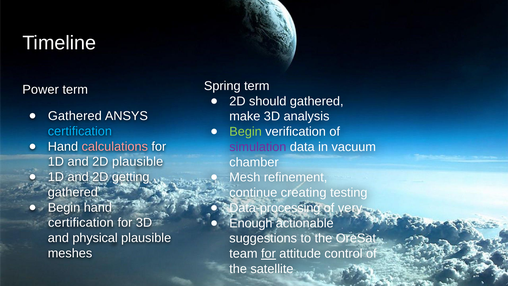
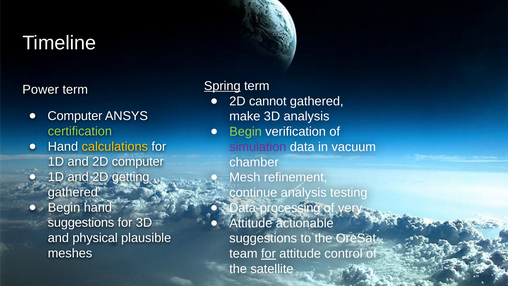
Spring underline: none -> present (222, 86)
should: should -> cannot (268, 101)
Gathered: Gathered -> Computer (75, 116)
certification colour: light blue -> light green (80, 131)
calculations colour: pink -> yellow (115, 146)
2D plausible: plausible -> computer (138, 162)
continue creating: creating -> analysis (304, 193)
Enough: Enough -> Attitude (251, 223)
certification: certification -> suggestions (81, 223)
